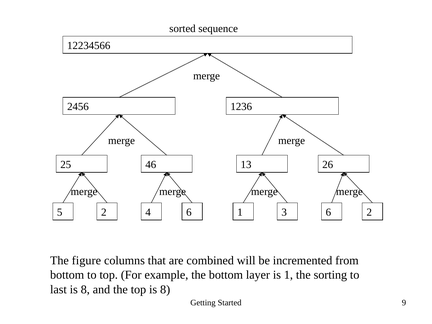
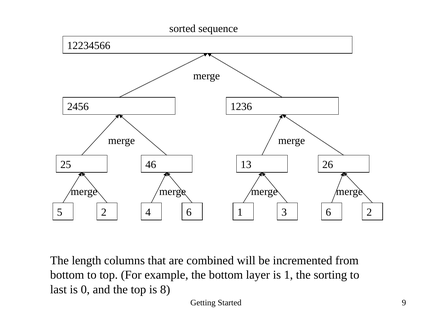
figure: figure -> length (87, 261)
last is 8: 8 -> 0 (85, 289)
